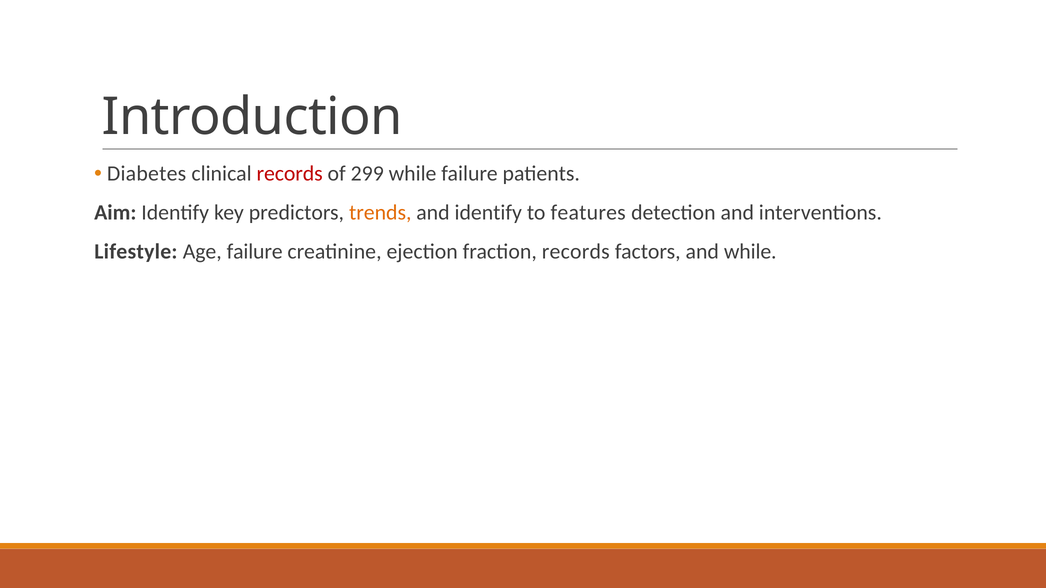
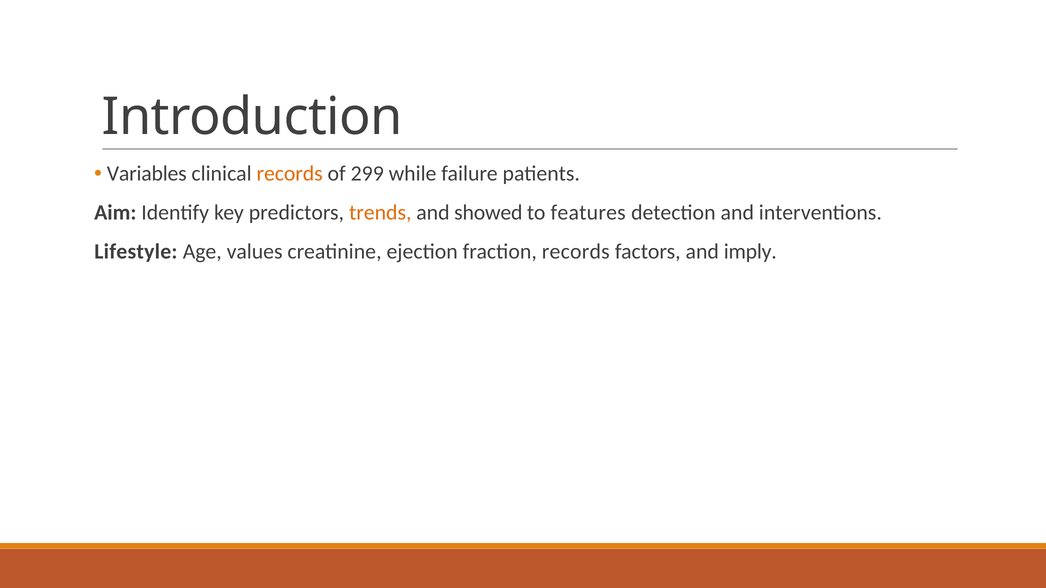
Diabetes: Diabetes -> Variables (147, 174)
records colour: red -> orange (290, 174)
and identify: identify -> showed (488, 213)
Age failure: failure -> values (255, 252)
and while: while -> imply (750, 252)
